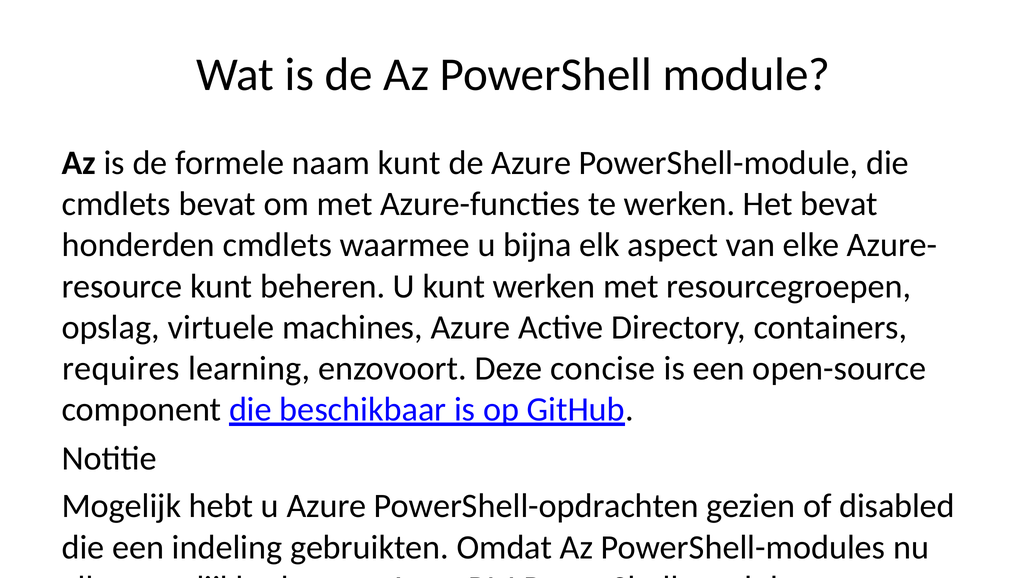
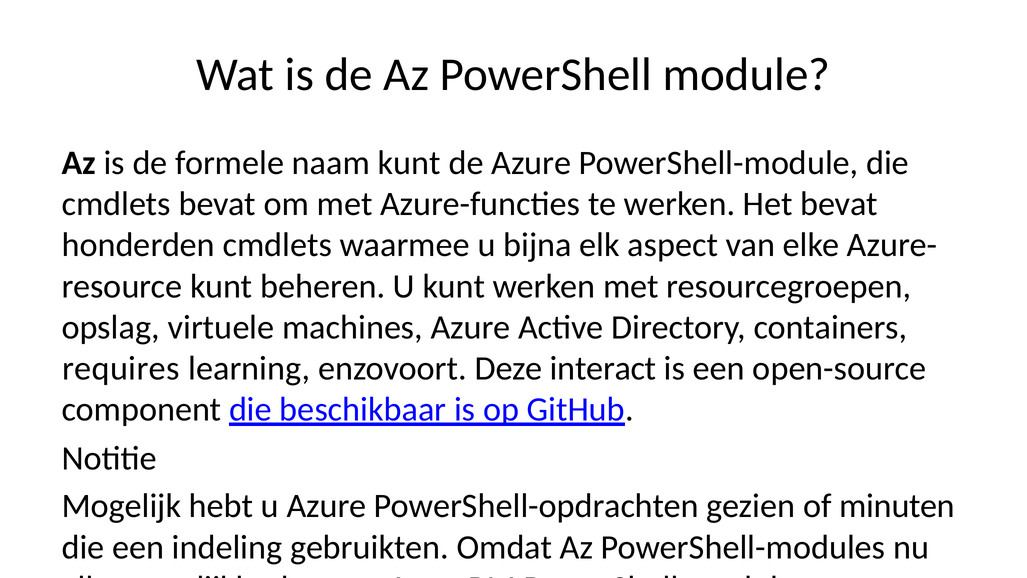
Deze concise: concise -> interact (603, 368)
of disabled: disabled -> minuten (897, 506)
